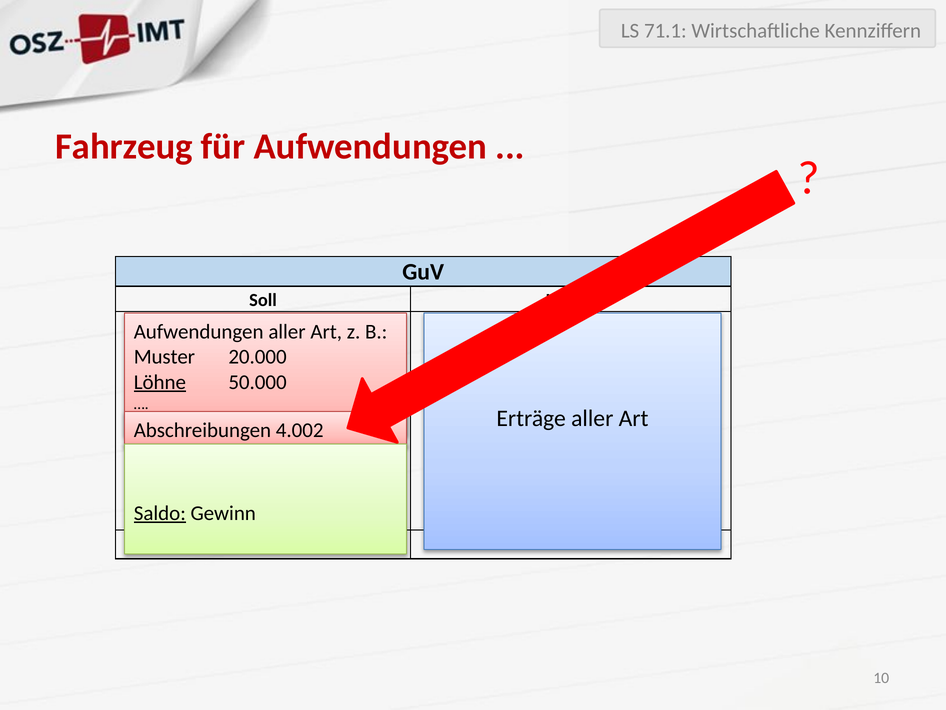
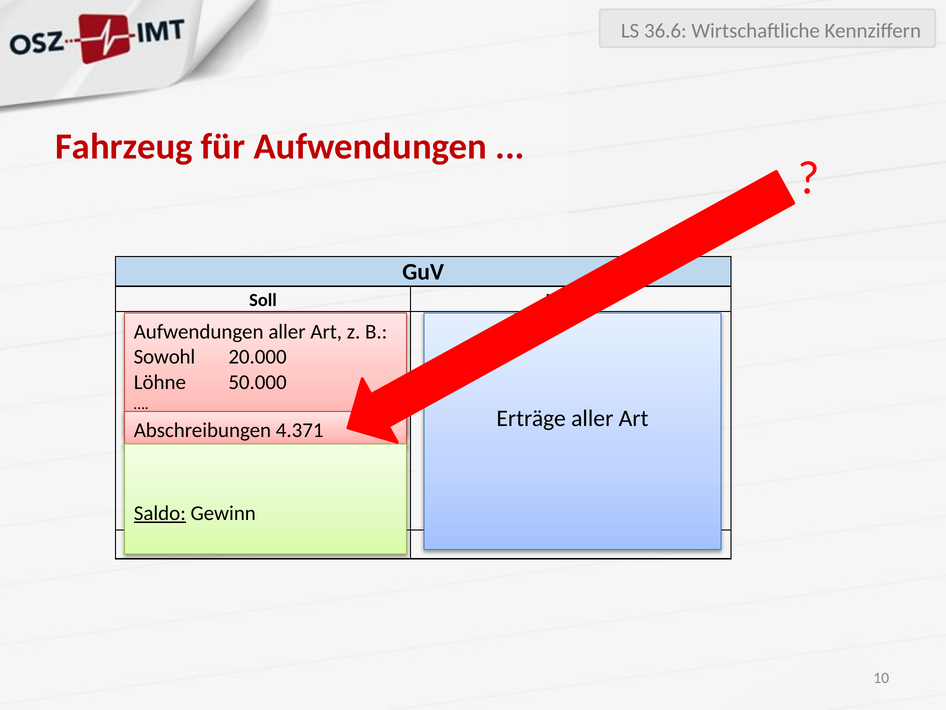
71.1: 71.1 -> 36.6 (665, 31)
Muster: Muster -> Sowohl (164, 357)
Löhne underline: present -> none (160, 382)
4.002: 4.002 -> 4.371 (300, 430)
